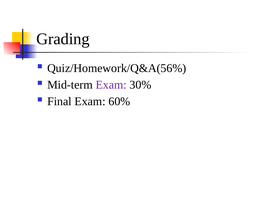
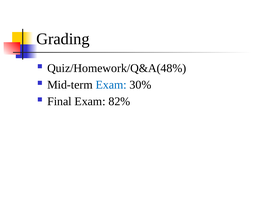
Quiz/Homework/Q&A(56%: Quiz/Homework/Q&A(56% -> Quiz/Homework/Q&A(48% (117, 68)
Exam colour: purple -> blue (111, 85)
60%: 60% -> 82% (119, 101)
